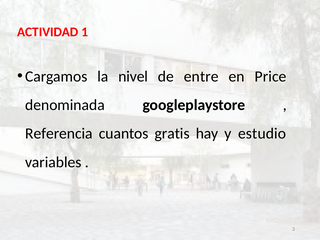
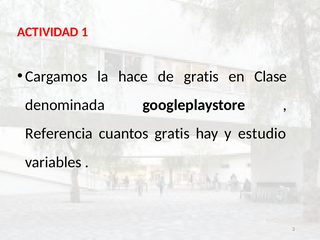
nivel: nivel -> hace (133, 76)
de entre: entre -> gratis (201, 76)
Price: Price -> Clase (271, 76)
